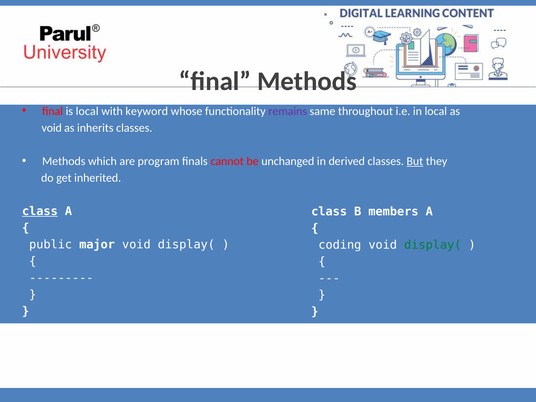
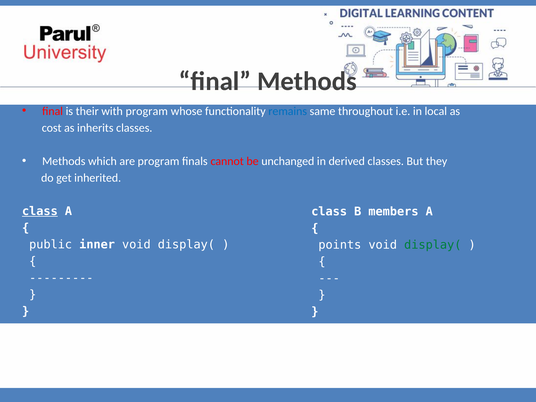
is local: local -> their (87, 111)
with keyword: keyword -> program (147, 111)
remains colour: purple -> blue (288, 111)
void: void -> cost (52, 128)
But underline: present -> none (415, 161)
major: major -> inner (97, 244)
coding: coding -> points (340, 245)
